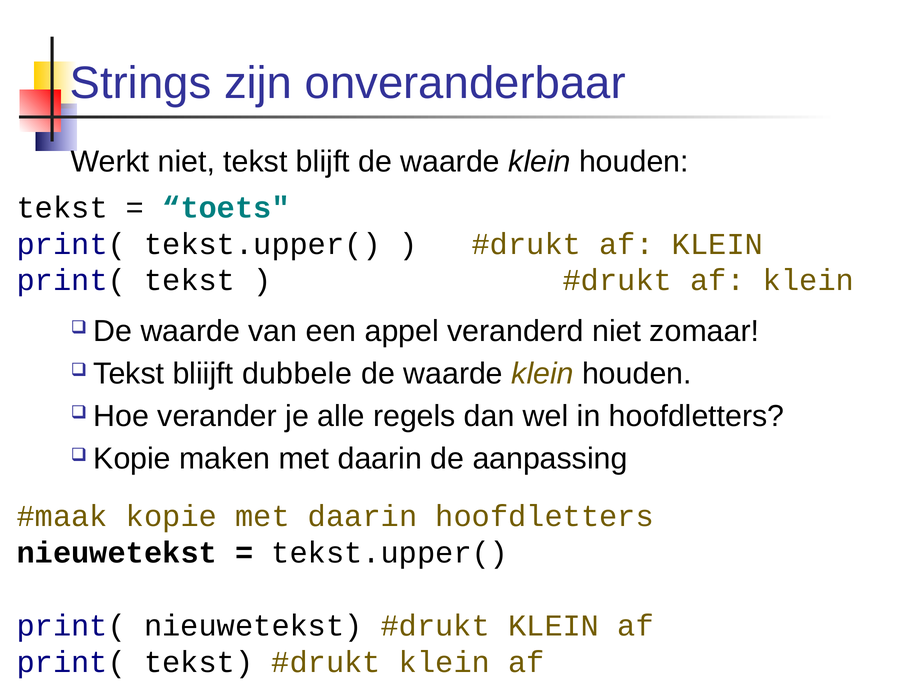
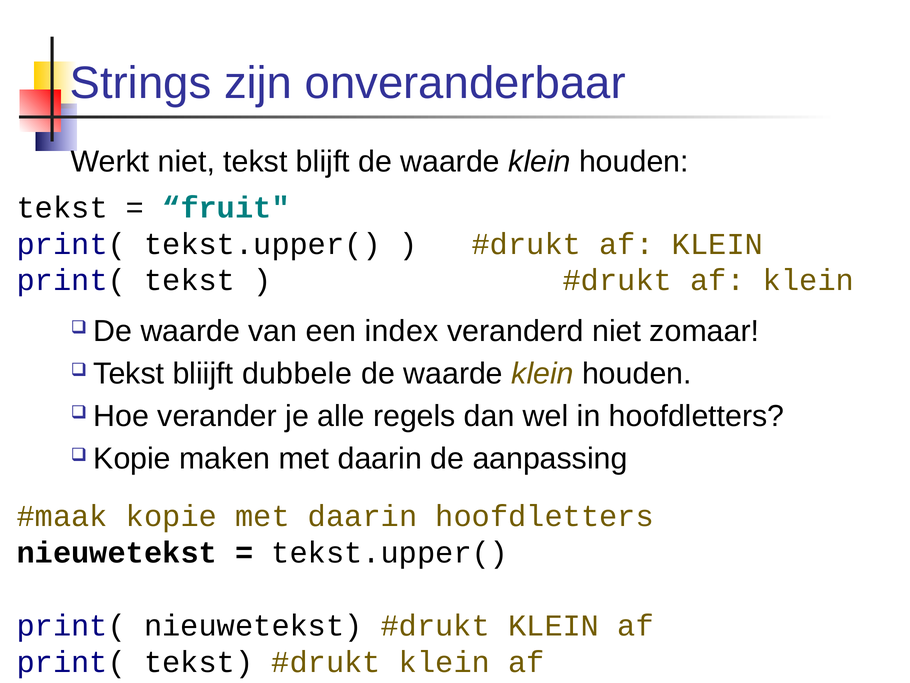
toets: toets -> fruit (226, 207)
appel: appel -> index (402, 331)
